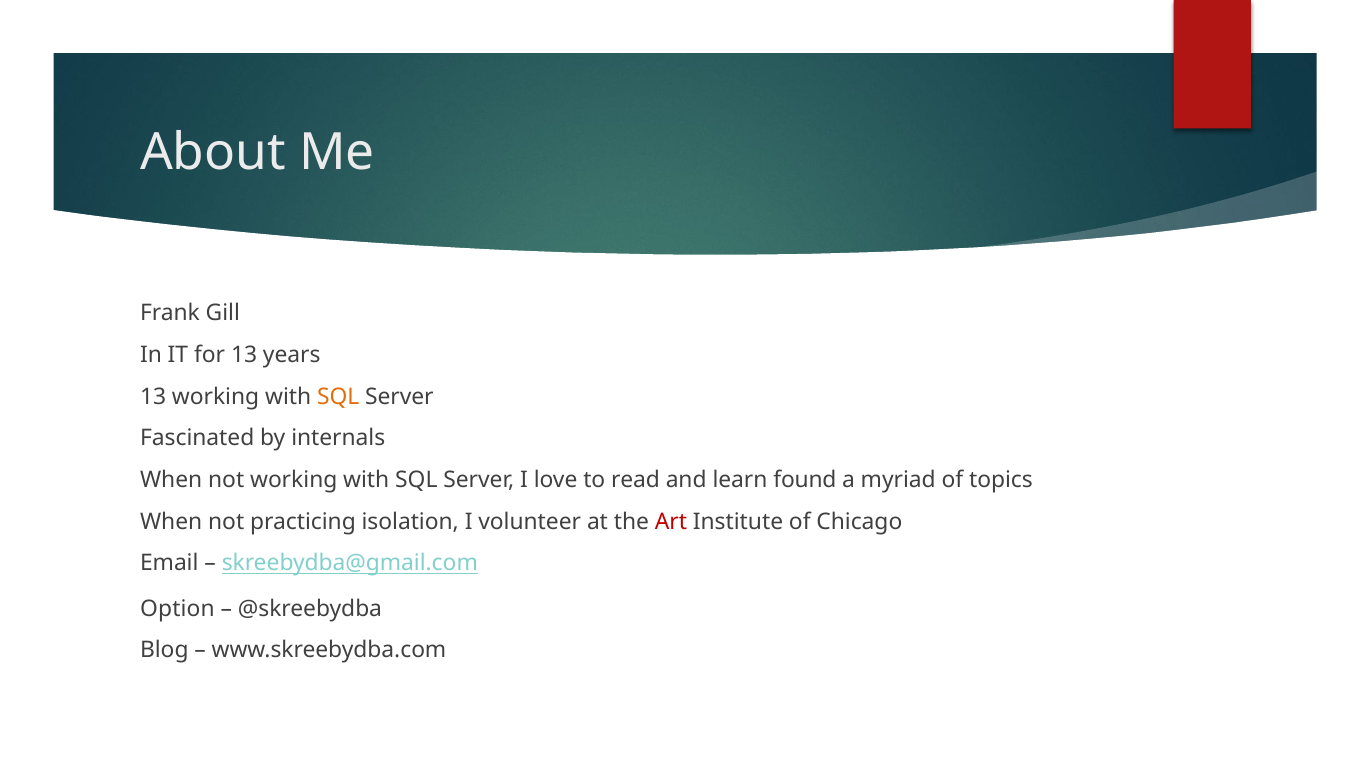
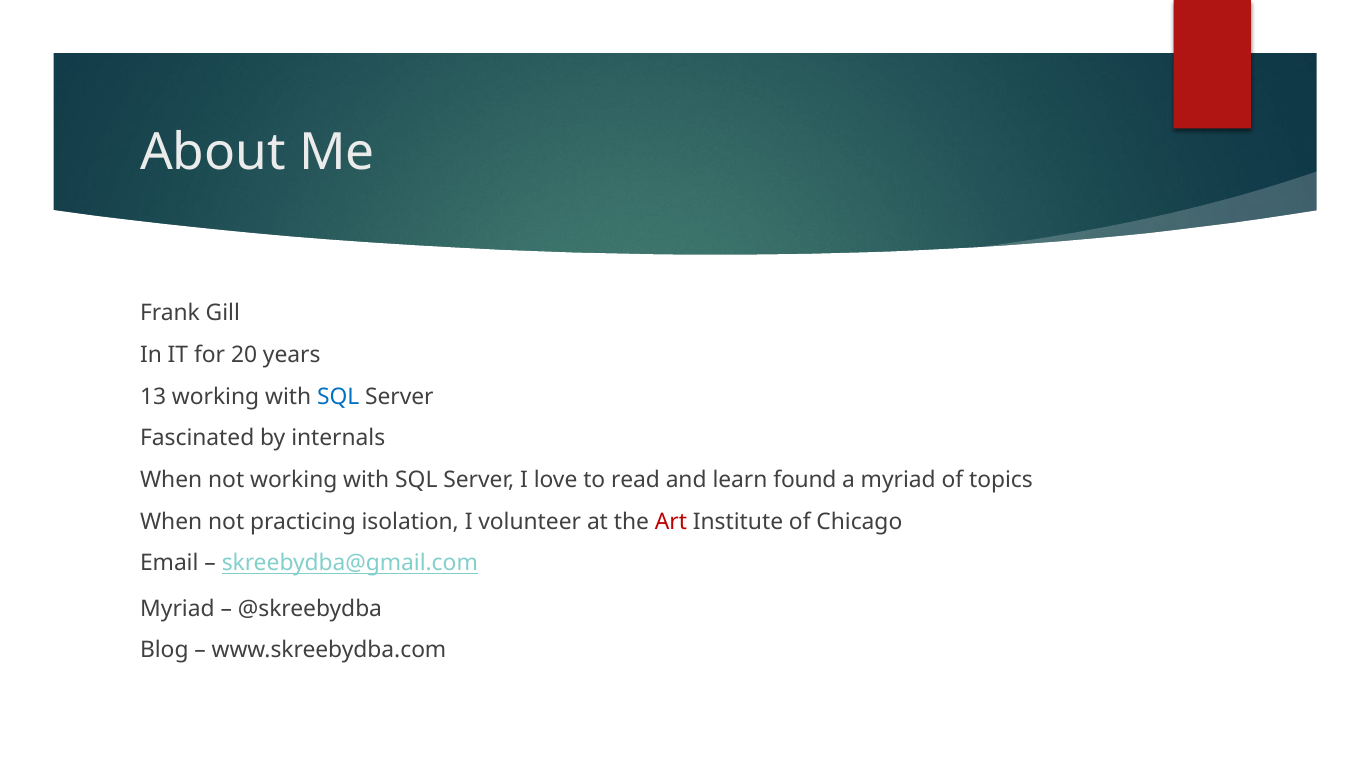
for 13: 13 -> 20 (244, 355)
SQL colour: orange -> blue (338, 397)
Option: Option -> Myriad (177, 609)
